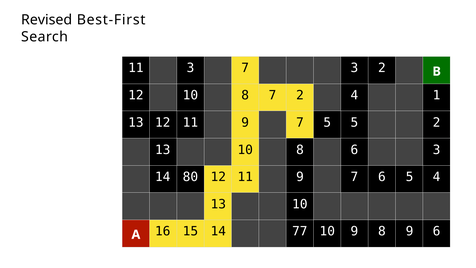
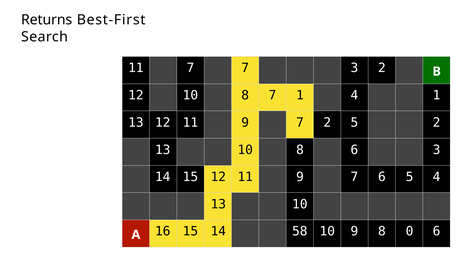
Revised: Revised -> Returns (47, 20)
11 3: 3 -> 7 (190, 68)
7 2: 2 -> 1 (300, 95)
7 5: 5 -> 2 (327, 122)
14 80: 80 -> 15 (190, 177)
77: 77 -> 58 (300, 231)
8 9: 9 -> 0 (410, 231)
